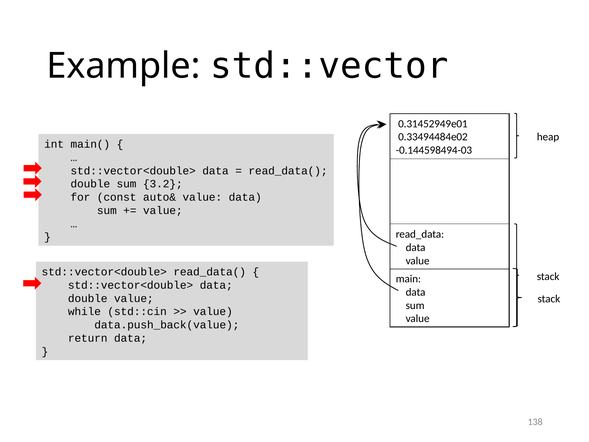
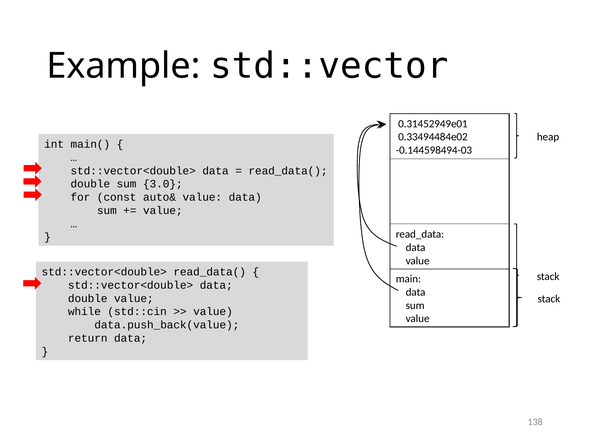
3.2: 3.2 -> 3.0 (163, 184)
